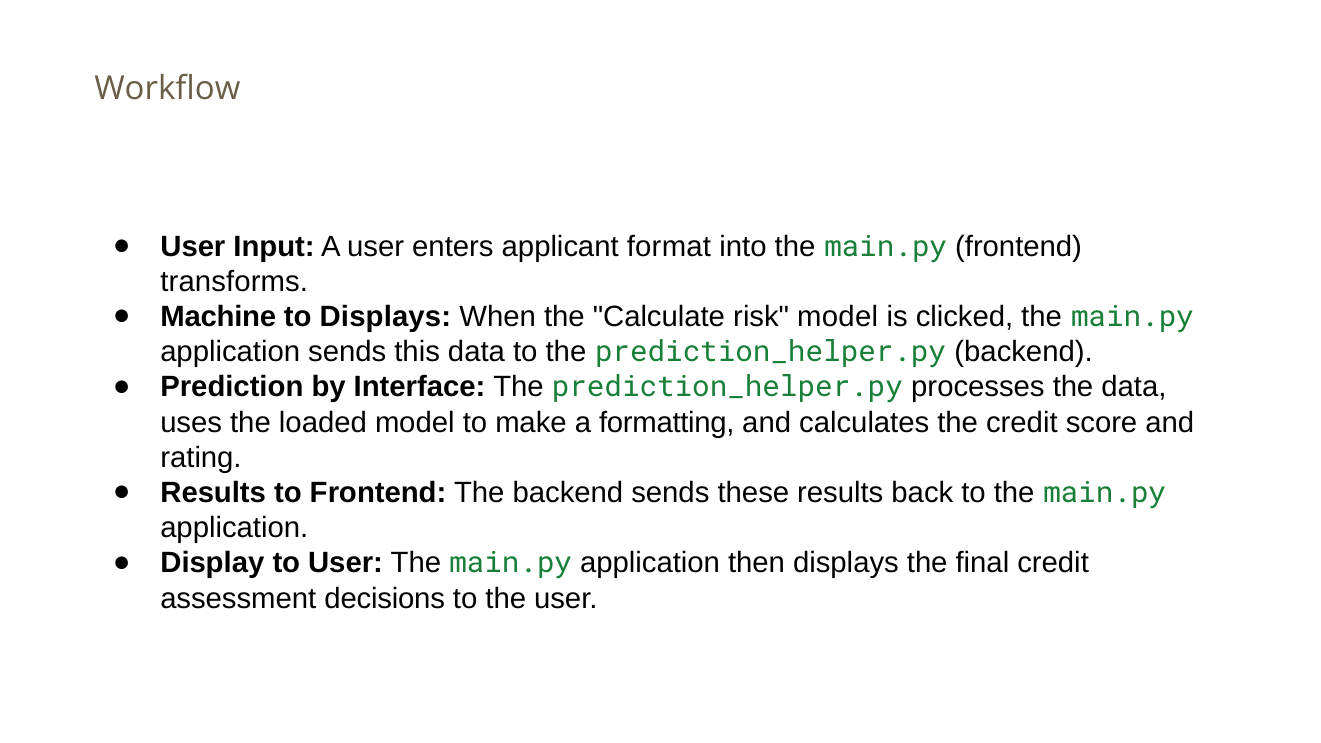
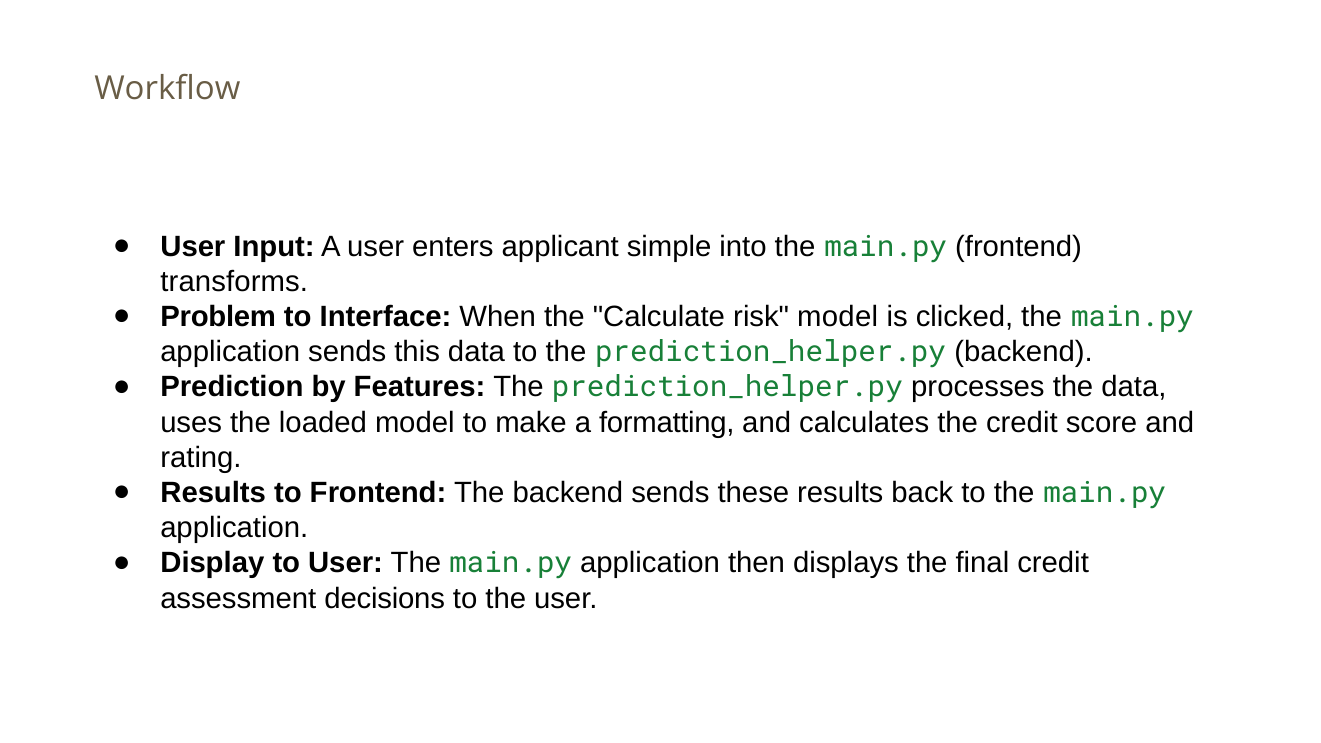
format: format -> simple (669, 246)
Machine: Machine -> Problem (218, 317)
to Displays: Displays -> Interface (386, 317)
Interface: Interface -> Features (420, 387)
